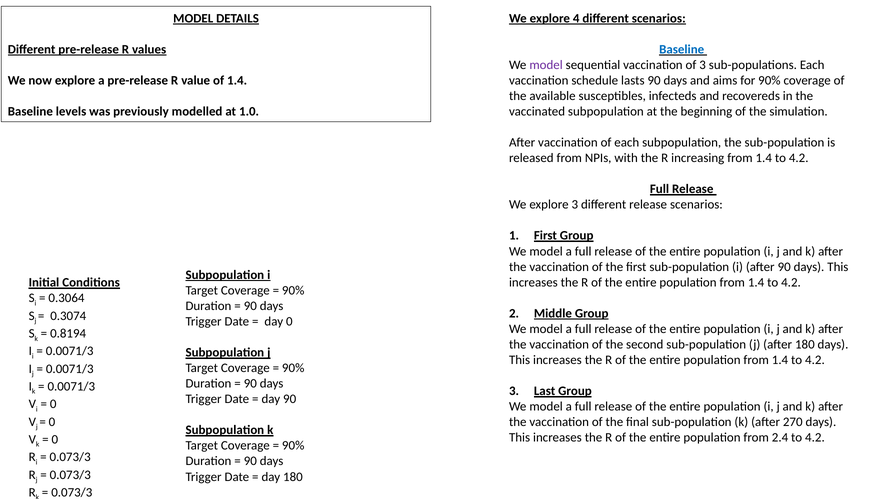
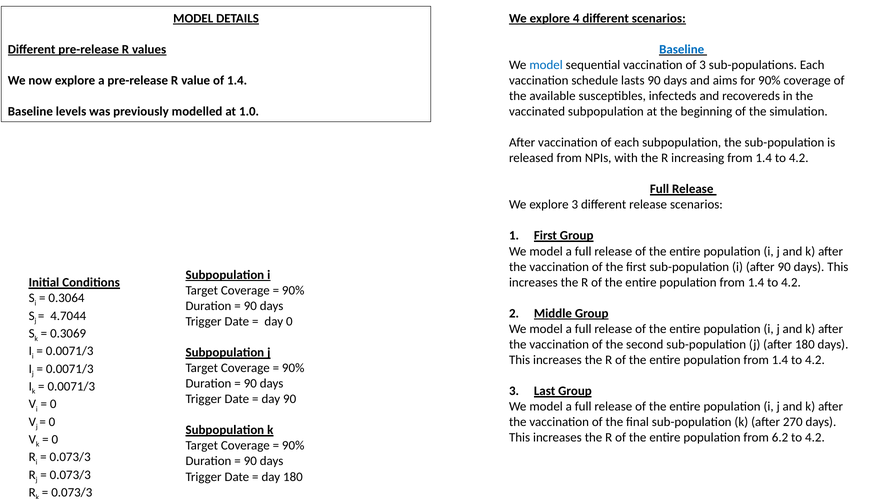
model colour: purple -> blue (546, 65)
0.3074: 0.3074 -> 4.7044 (68, 315)
0.8194: 0.8194 -> 0.3069 (68, 333)
2.4: 2.4 -> 6.2 (780, 437)
